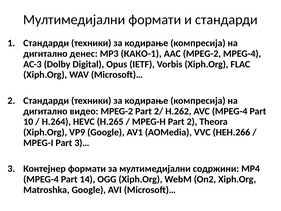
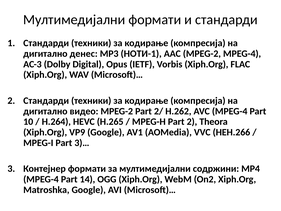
КАКО-1: КАКО-1 -> НОТИ-1 (141, 54)
